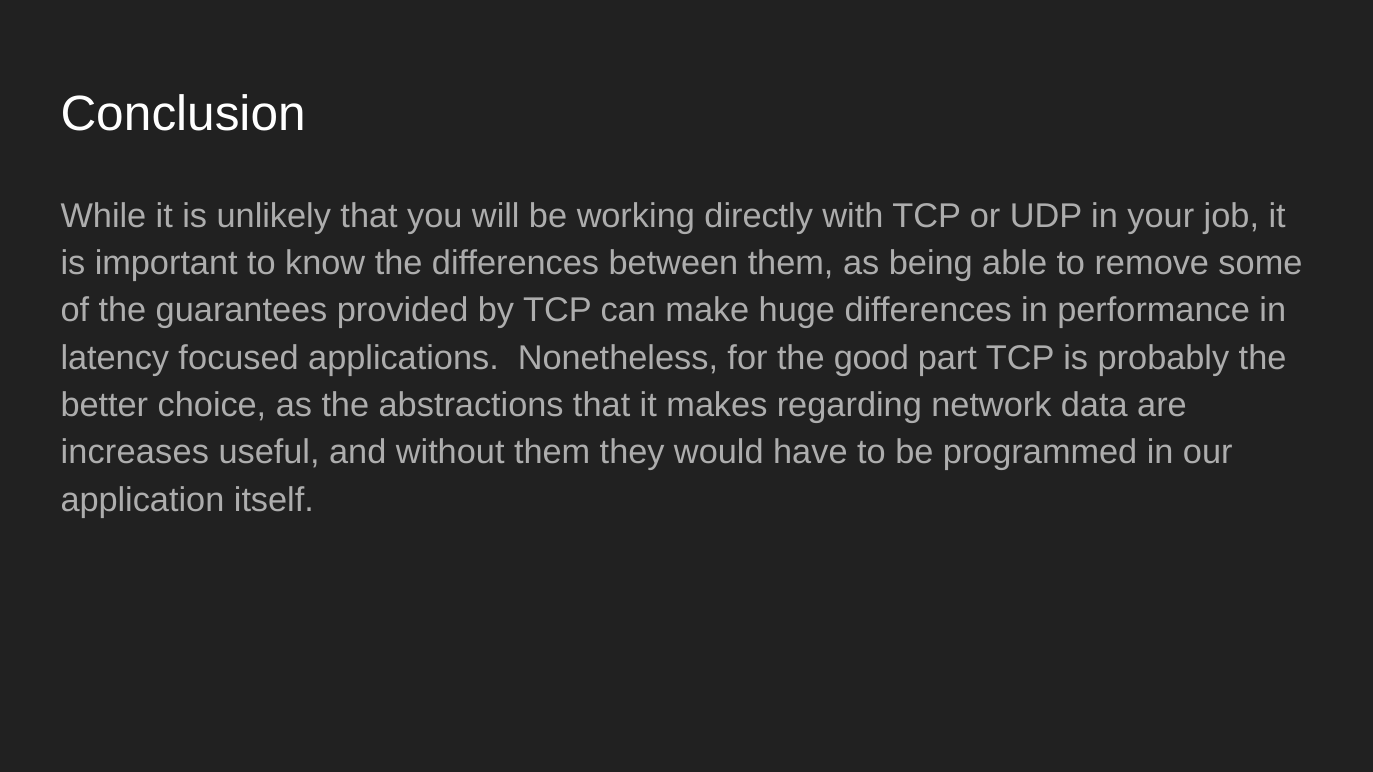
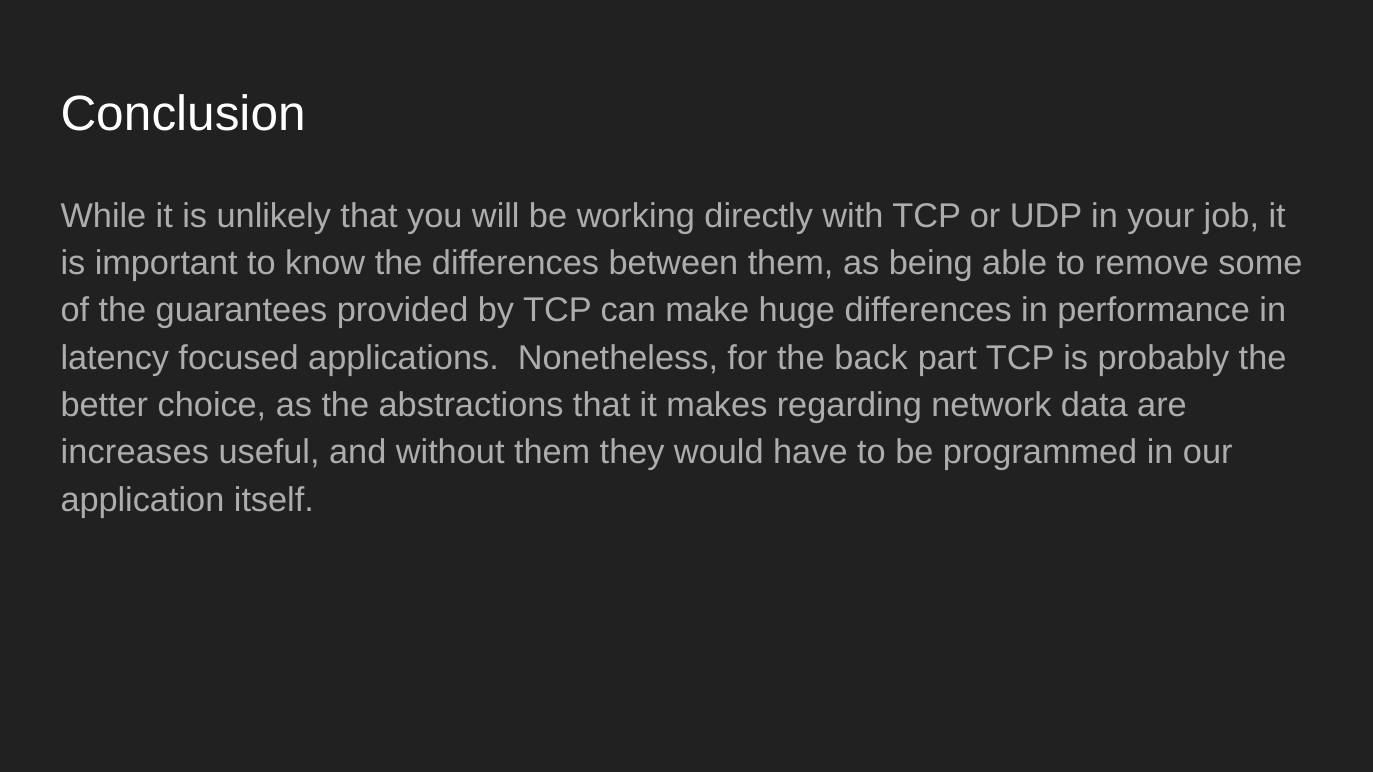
good: good -> back (871, 358)
